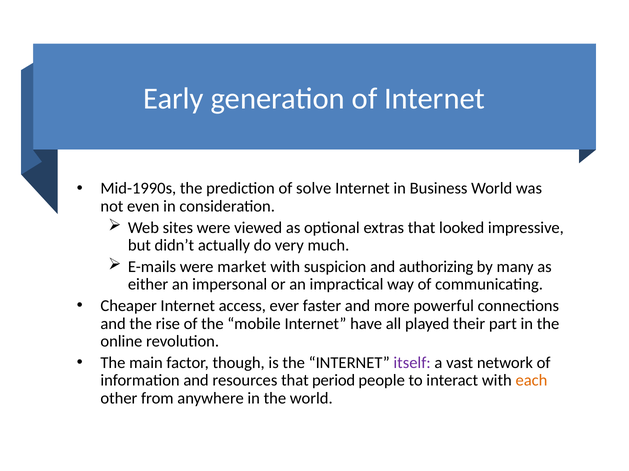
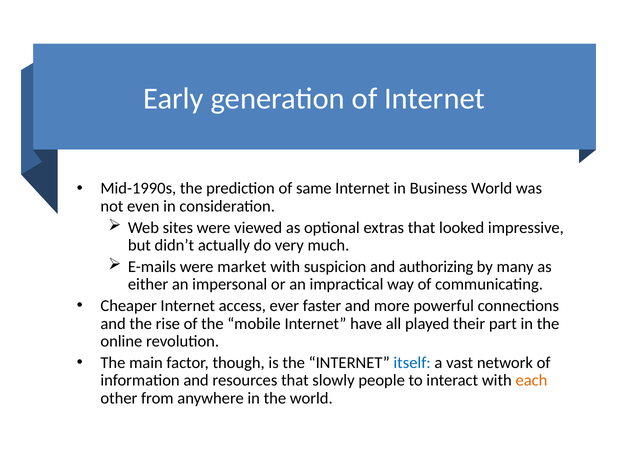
solve: solve -> same (314, 189)
itself colour: purple -> blue (412, 363)
period: period -> slowly (334, 381)
